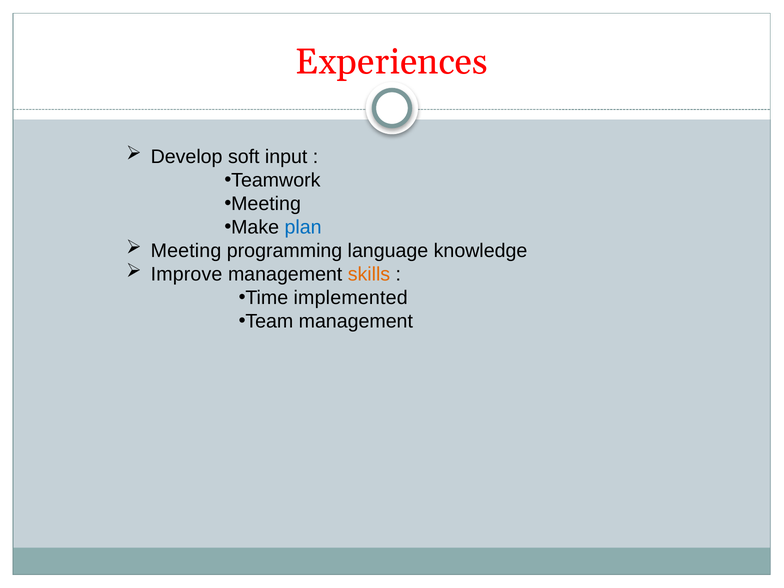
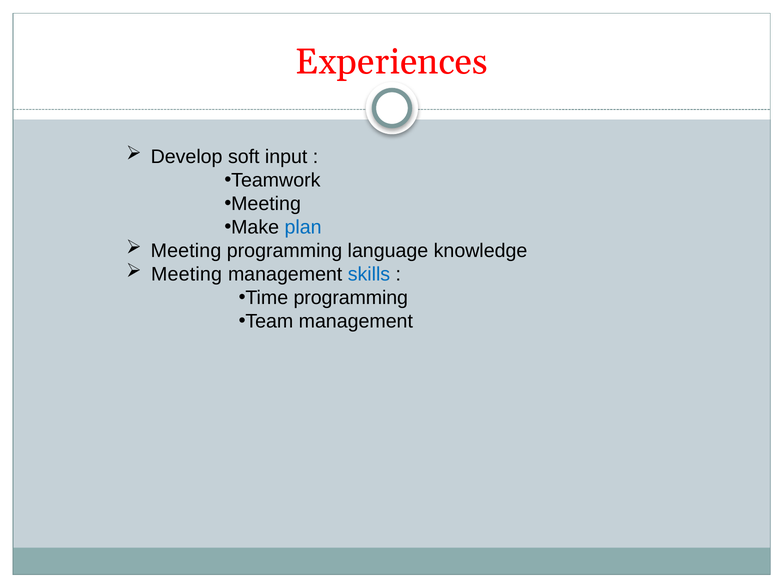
Improve: Improve -> Meeting (187, 274)
skills colour: orange -> blue (369, 274)
Time implemented: implemented -> programming (351, 298)
